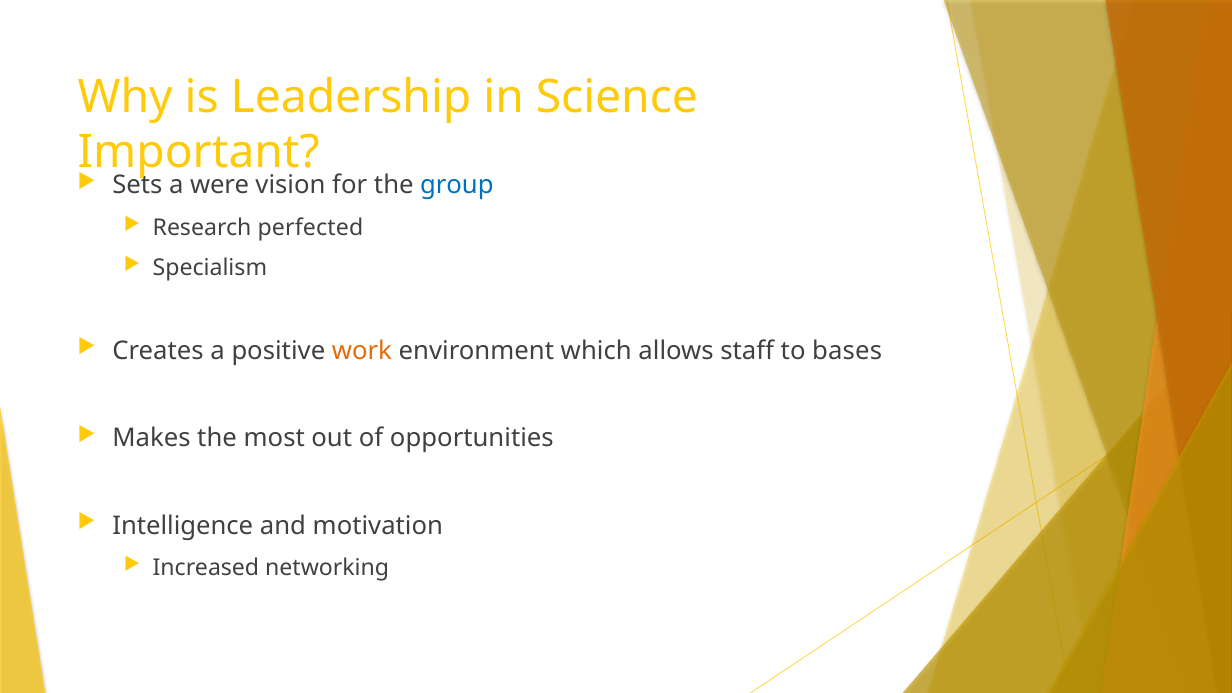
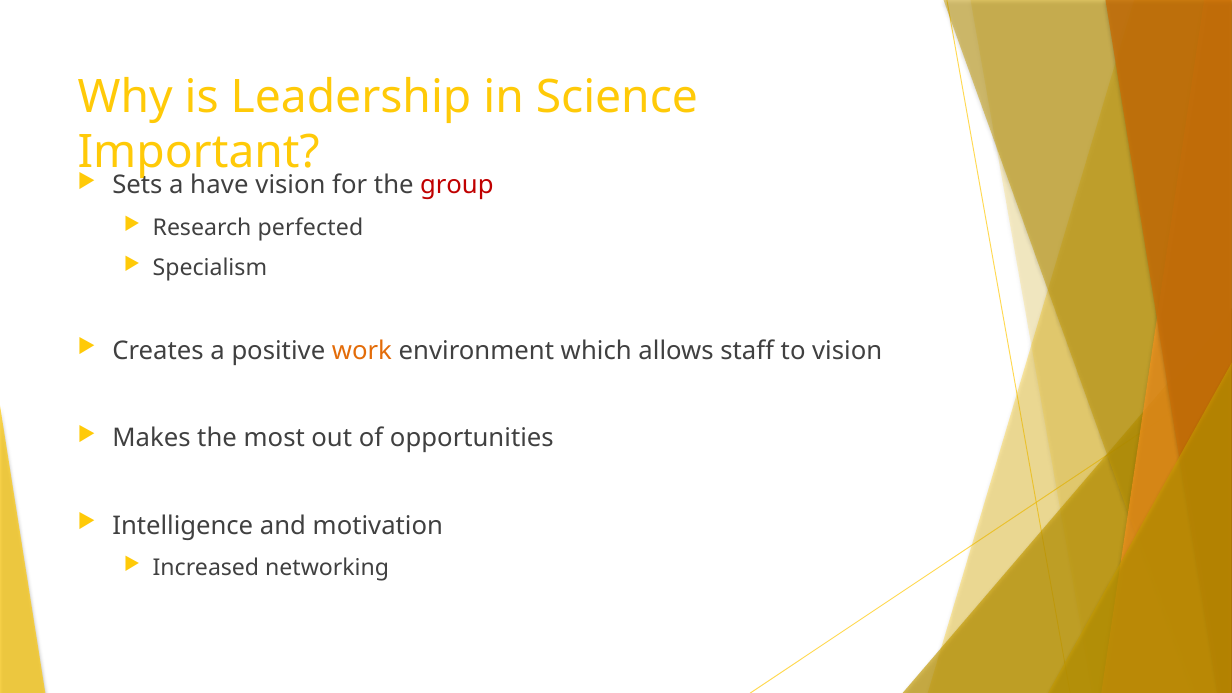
were: were -> have (219, 185)
group colour: blue -> red (457, 185)
to bases: bases -> vision (847, 351)
